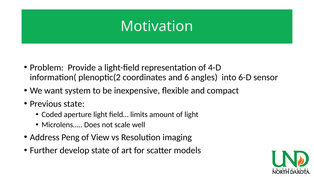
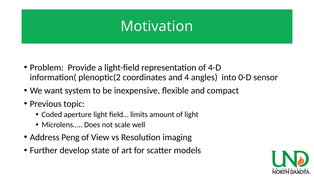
6: 6 -> 4 (187, 77)
6-D: 6-D -> 0-D (245, 77)
Previous state: state -> topic (74, 104)
